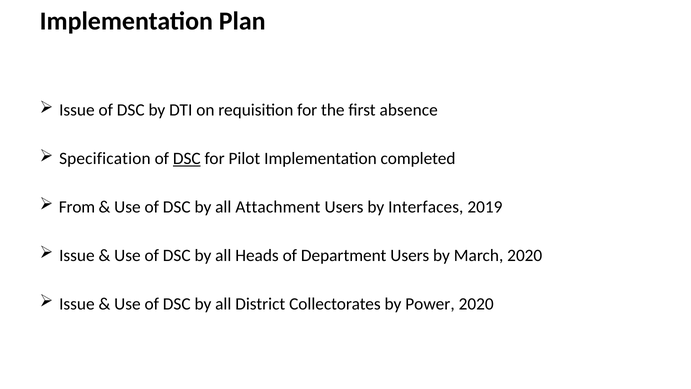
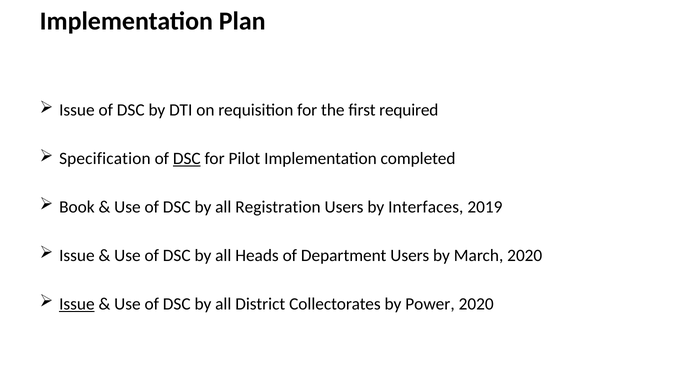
absence: absence -> required (409, 110)
From: From -> Book (77, 207)
Attachment: Attachment -> Registration (278, 207)
Issue underline: none -> present (77, 304)
